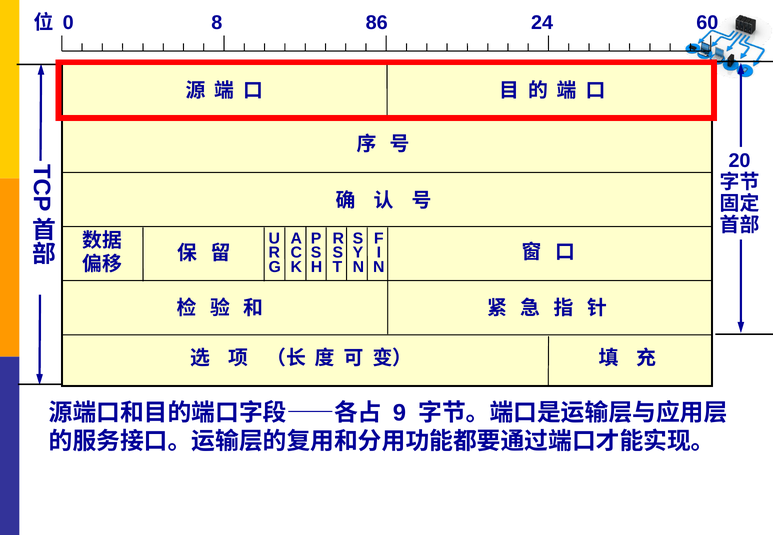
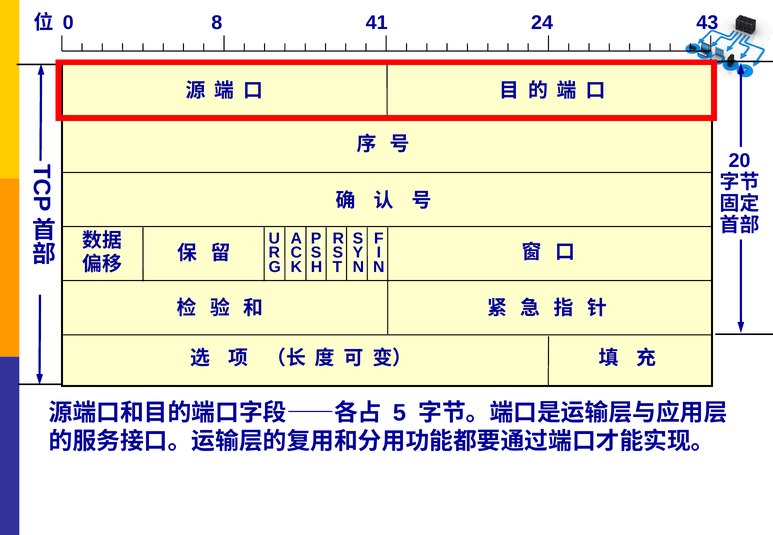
86: 86 -> 41 (377, 23)
60: 60 -> 43 (707, 23)
9: 9 -> 5 (399, 413)
